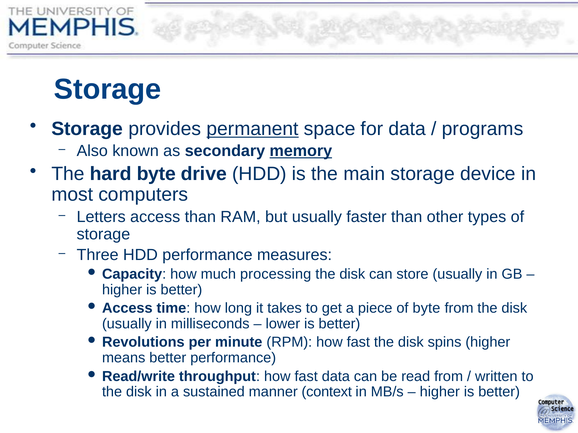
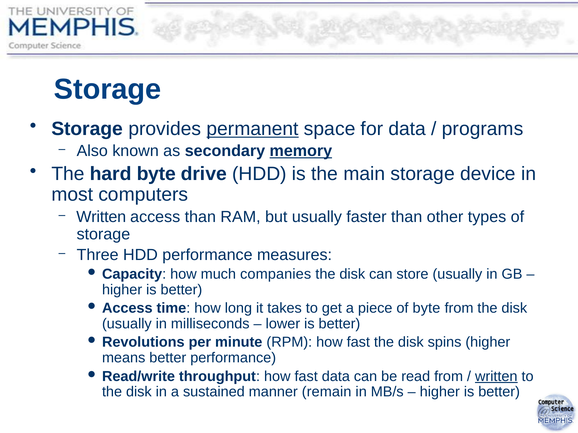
Letters: Letters -> Written (101, 217)
processing: processing -> companies (276, 274)
written underline: none -> present (496, 377)
context: context -> remain (327, 392)
